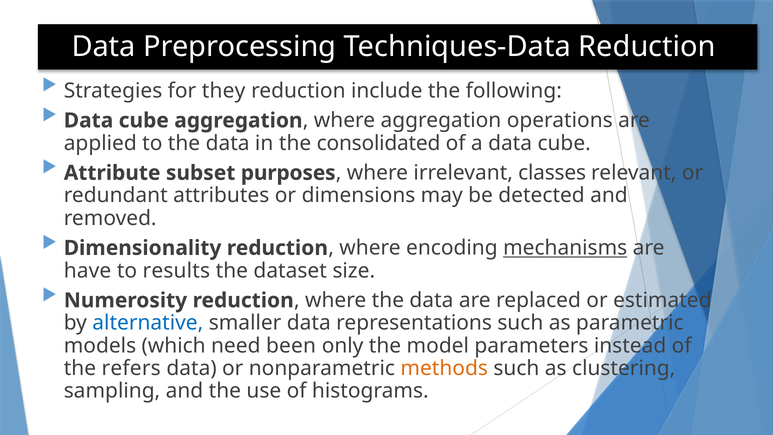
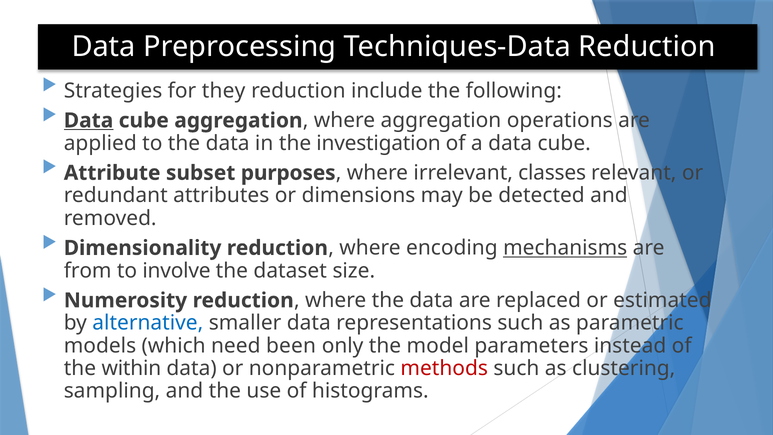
Data underline: none -> present (89, 120)
consolidated: consolidated -> investigation (379, 143)
have: have -> from (88, 270)
results: results -> involve (177, 270)
refers: refers -> within (131, 368)
methods colour: orange -> red (444, 368)
